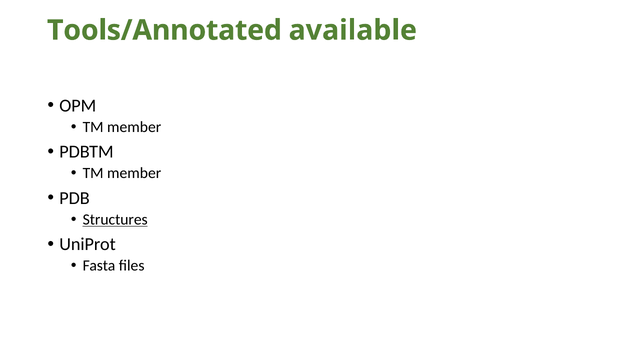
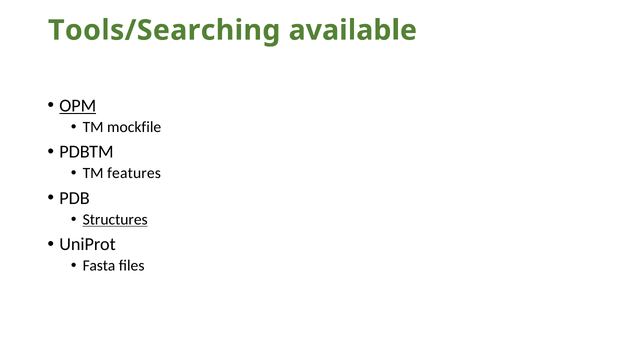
Tools/Annotated: Tools/Annotated -> Tools/Searching (164, 30)
OPM underline: none -> present (78, 106)
member: member -> mockfile (134, 127)
member: member -> features (134, 173)
